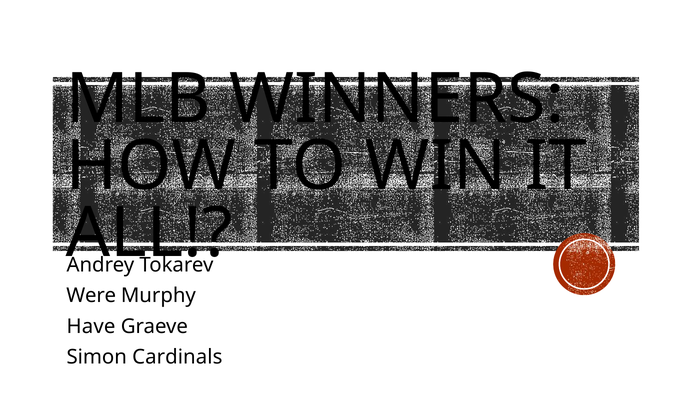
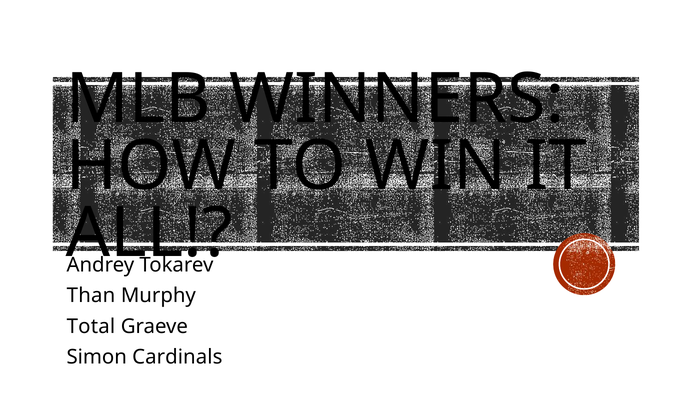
Were: Were -> Than (91, 296)
Have: Have -> Total (91, 327)
